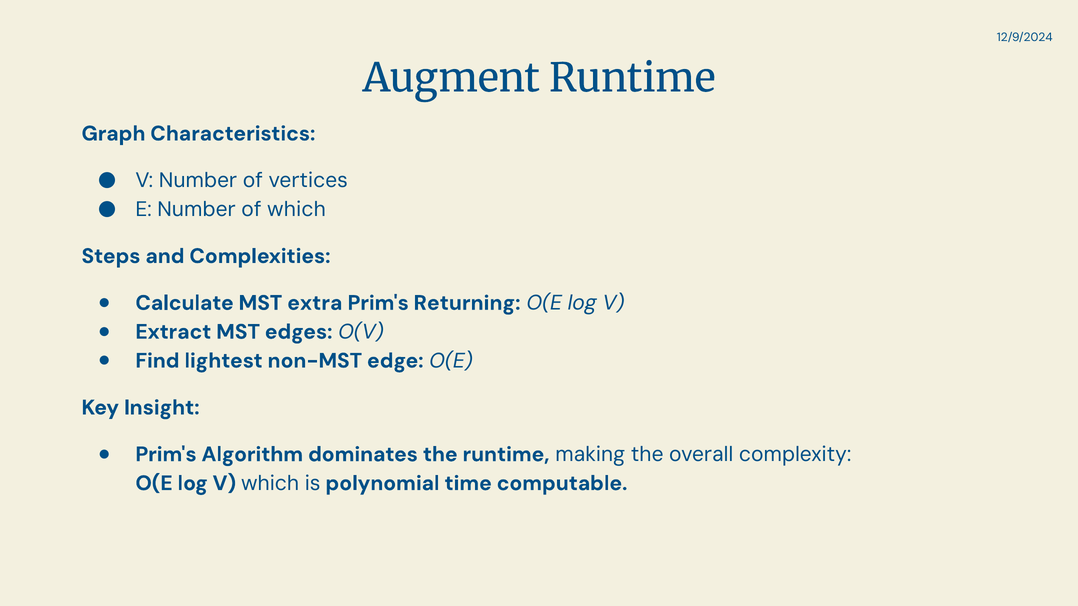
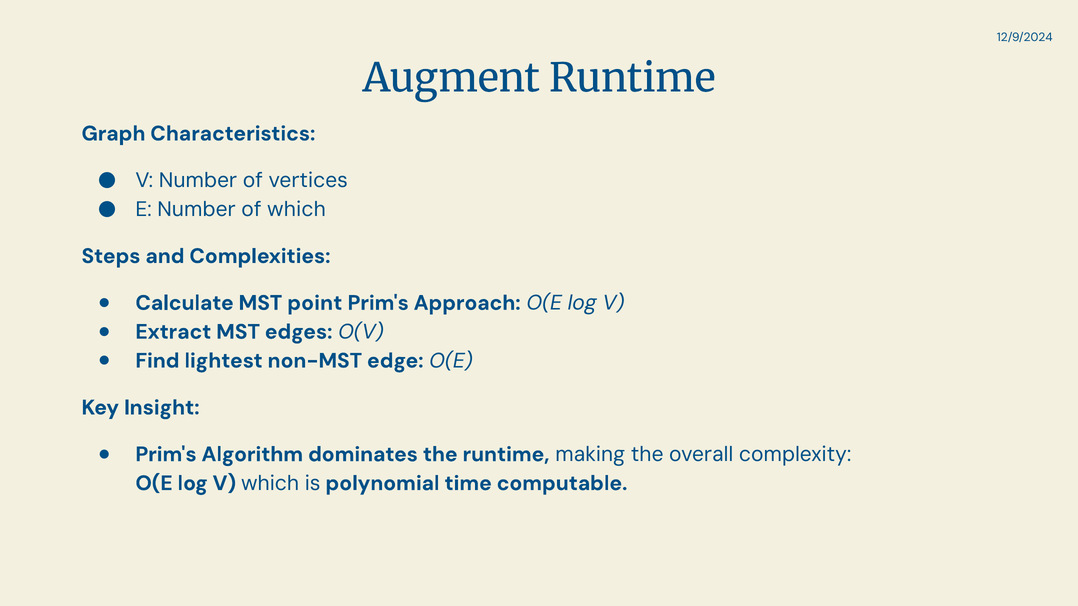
extra: extra -> point (315, 303)
Returning: Returning -> Approach (467, 303)
